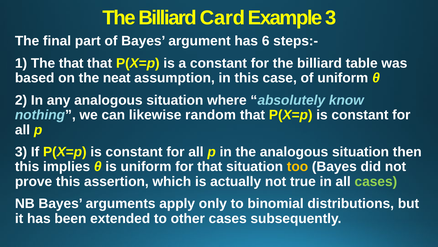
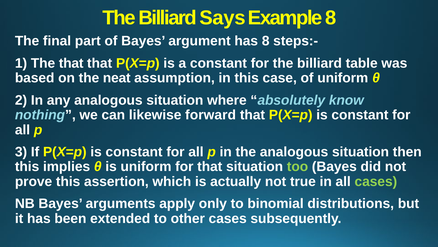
Card: Card -> Says (223, 18)
Example 3: 3 -> 8 (331, 18)
has 6: 6 -> 8 (266, 41)
random: random -> forward (211, 115)
too colour: yellow -> light green (297, 166)
